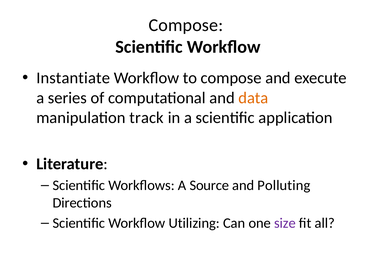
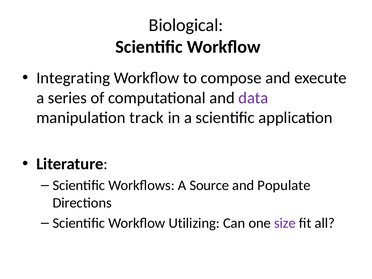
Compose: Compose -> Biological (186, 25)
Instantiate: Instantiate -> Integrating (73, 78)
data colour: orange -> purple (253, 98)
Polluting: Polluting -> Populate (284, 185)
